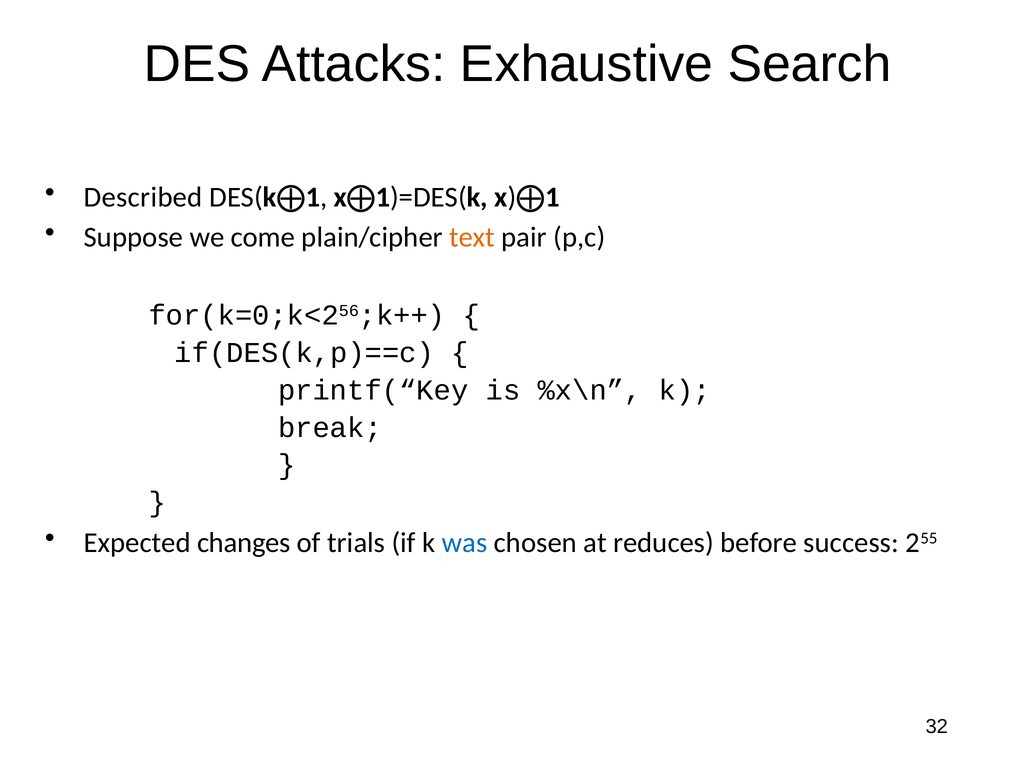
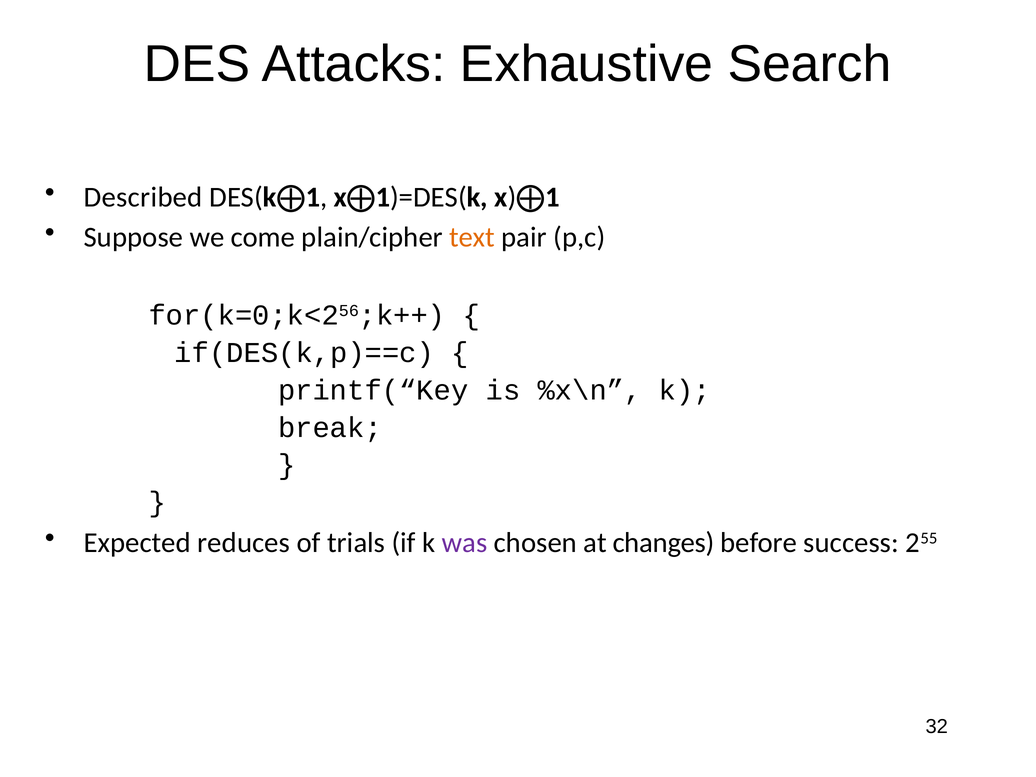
changes: changes -> reduces (244, 543)
was colour: blue -> purple (465, 543)
reduces: reduces -> changes (664, 543)
